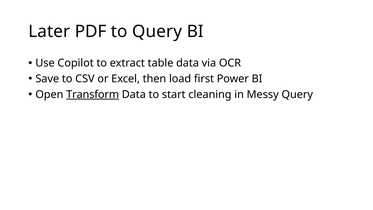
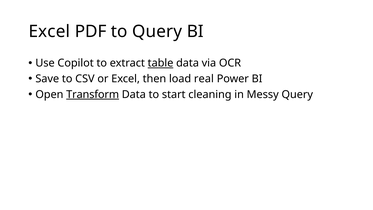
Later: Later -> Excel (49, 31)
table underline: none -> present (161, 63)
first: first -> real (204, 79)
